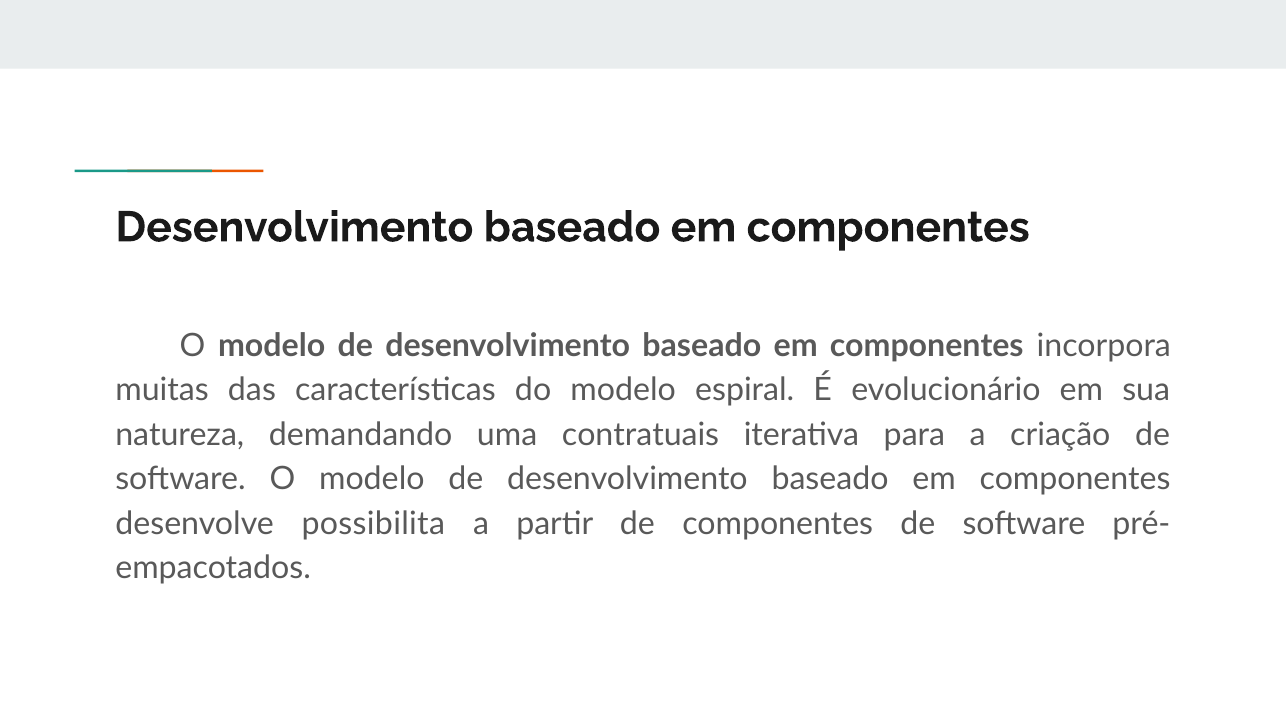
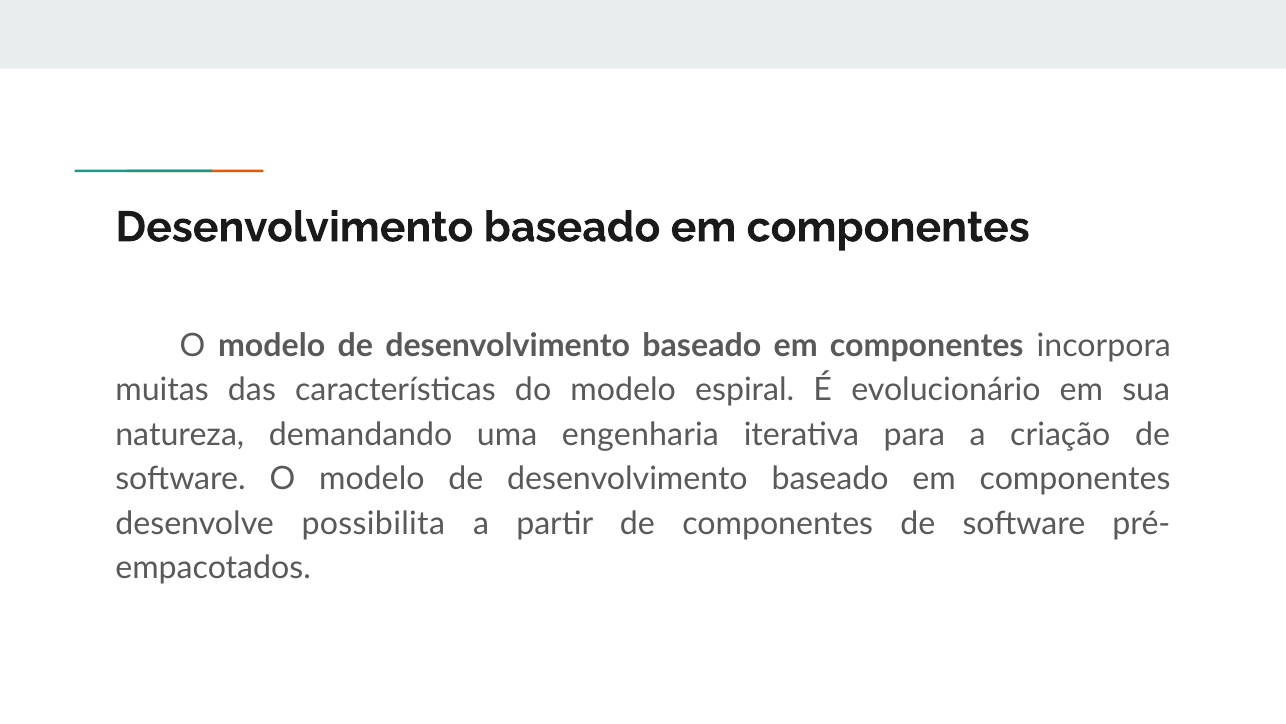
contratuais: contratuais -> engenharia (640, 434)
